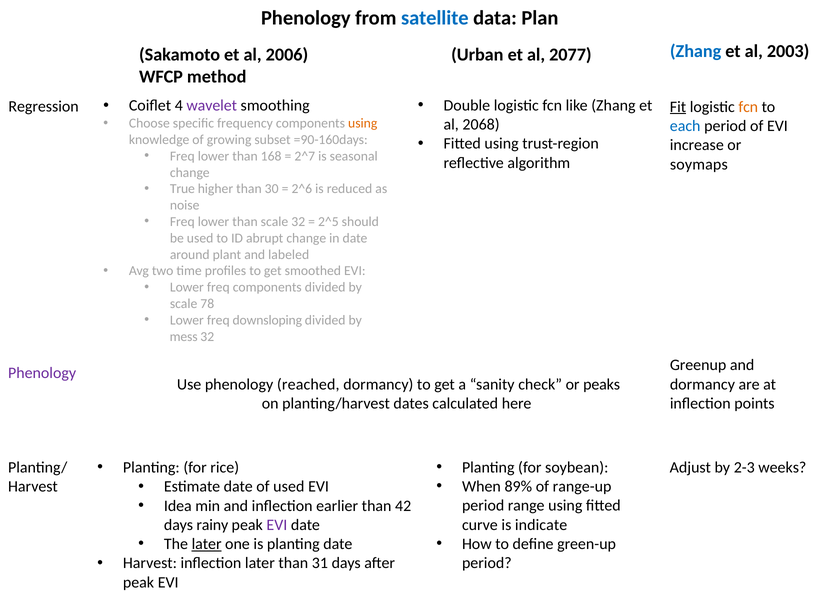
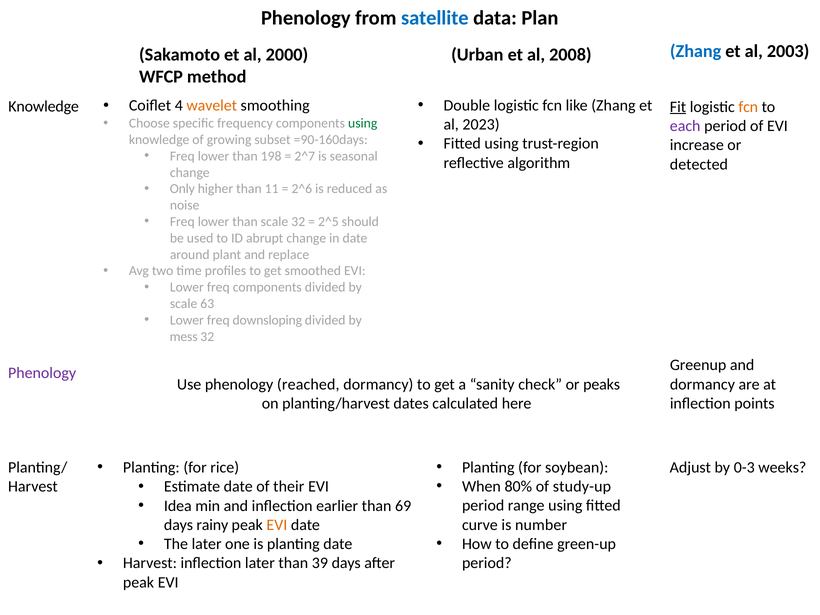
2006: 2006 -> 2000 (287, 55)
2077: 2077 -> 2008 (570, 55)
Regression: Regression -> Knowledge (44, 106)
wavelet colour: purple -> orange (212, 106)
using colour: orange -> green (363, 123)
2068: 2068 -> 2023 (481, 125)
each colour: blue -> purple (685, 126)
168: 168 -> 198 (271, 156)
soymaps: soymaps -> detected (699, 164)
True: True -> Only (182, 189)
30: 30 -> 11 (272, 189)
labeled: labeled -> replace (289, 255)
78: 78 -> 63 (207, 304)
2-3: 2-3 -> 0-3 (744, 467)
of used: used -> their (289, 487)
89%: 89% -> 80% (518, 487)
range-up: range-up -> study-up (582, 487)
42: 42 -> 69 (403, 506)
indicate: indicate -> number (541, 525)
EVI colour: purple -> orange (277, 525)
later underline: present -> none (207, 544)
31: 31 -> 39 (320, 563)
